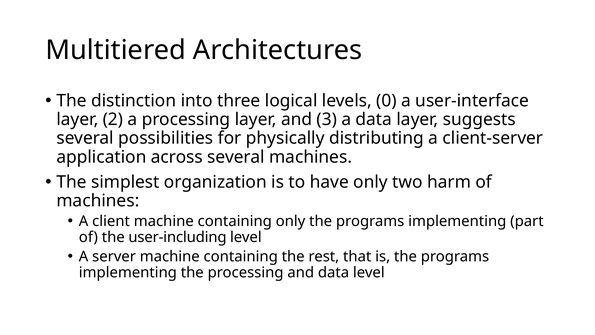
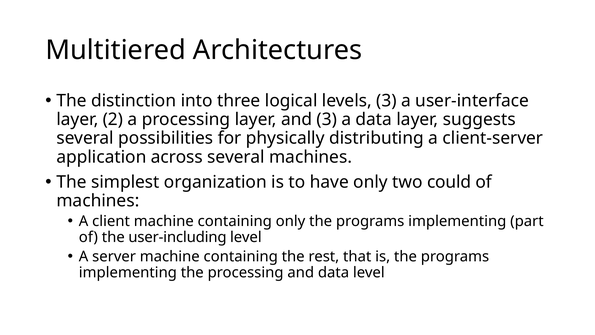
levels 0: 0 -> 3 (386, 101)
harm: harm -> could (449, 182)
